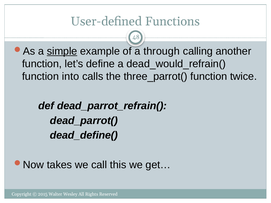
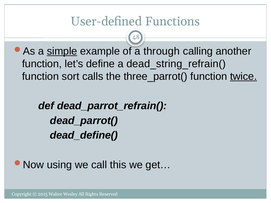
dead_would_refrain(: dead_would_refrain( -> dead_string_refrain( (176, 64)
into: into -> sort (71, 77)
twice underline: none -> present (243, 77)
takes: takes -> using (59, 165)
